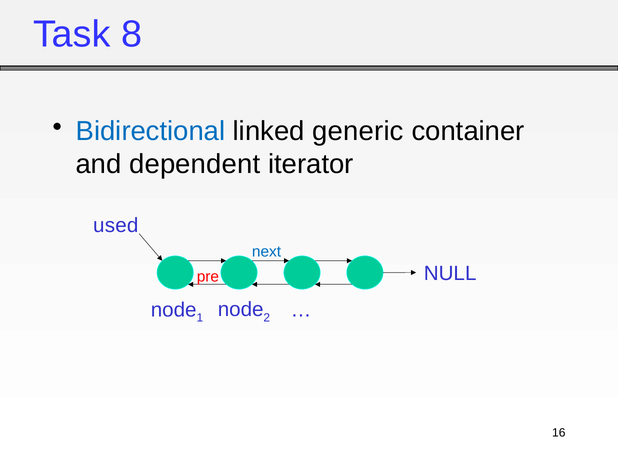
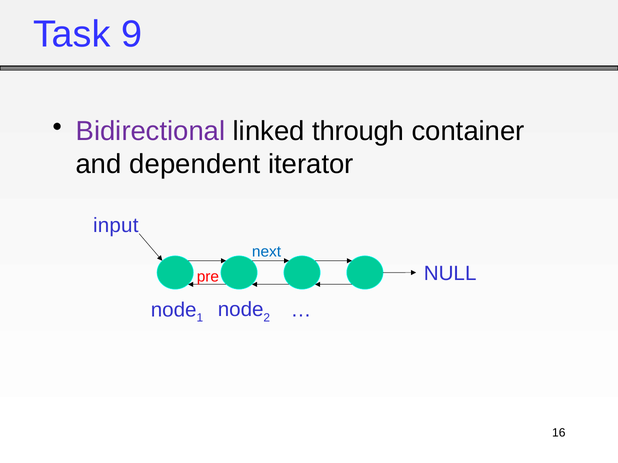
8: 8 -> 9 (132, 34)
Bidirectional colour: blue -> purple (151, 132)
generic: generic -> through (358, 132)
used: used -> input (116, 226)
